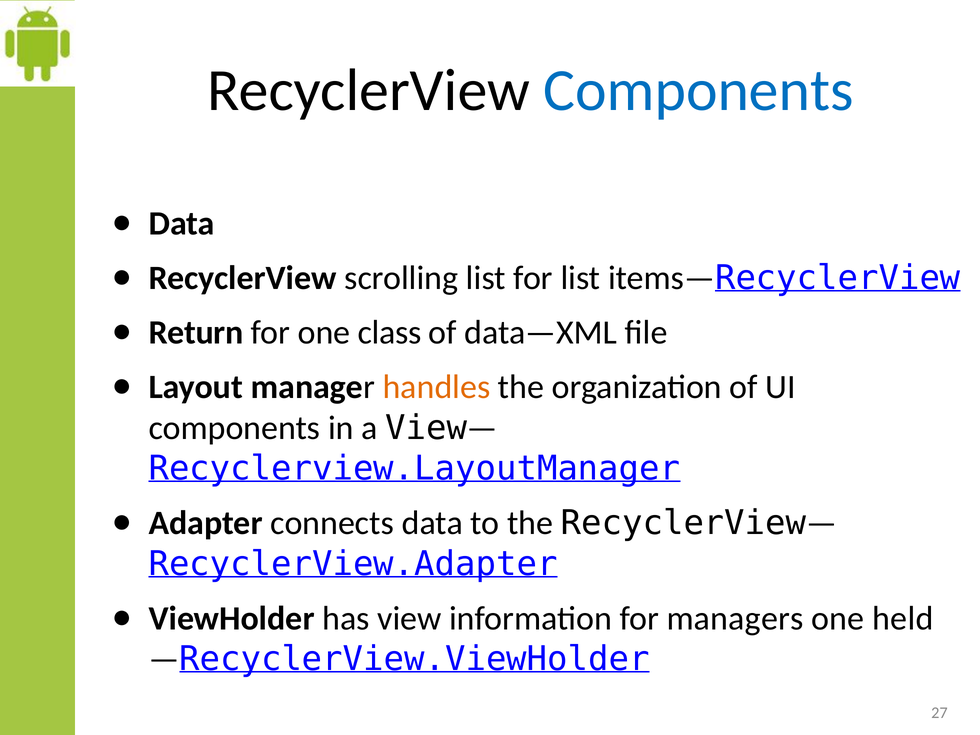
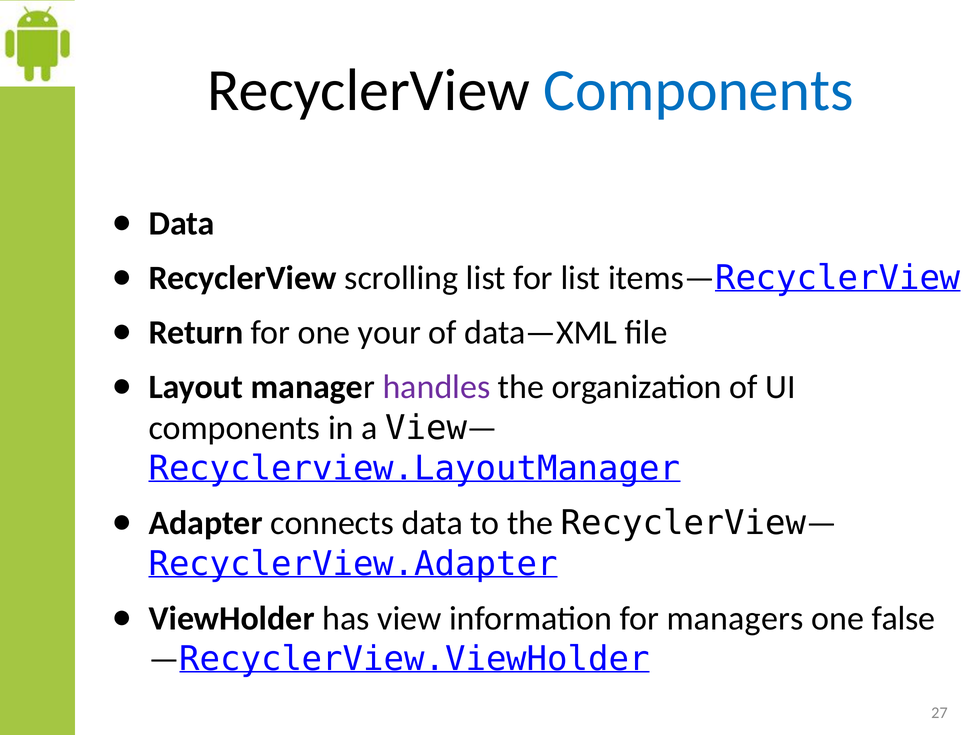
class: class -> your (389, 333)
handles colour: orange -> purple (436, 387)
held: held -> false (903, 618)
